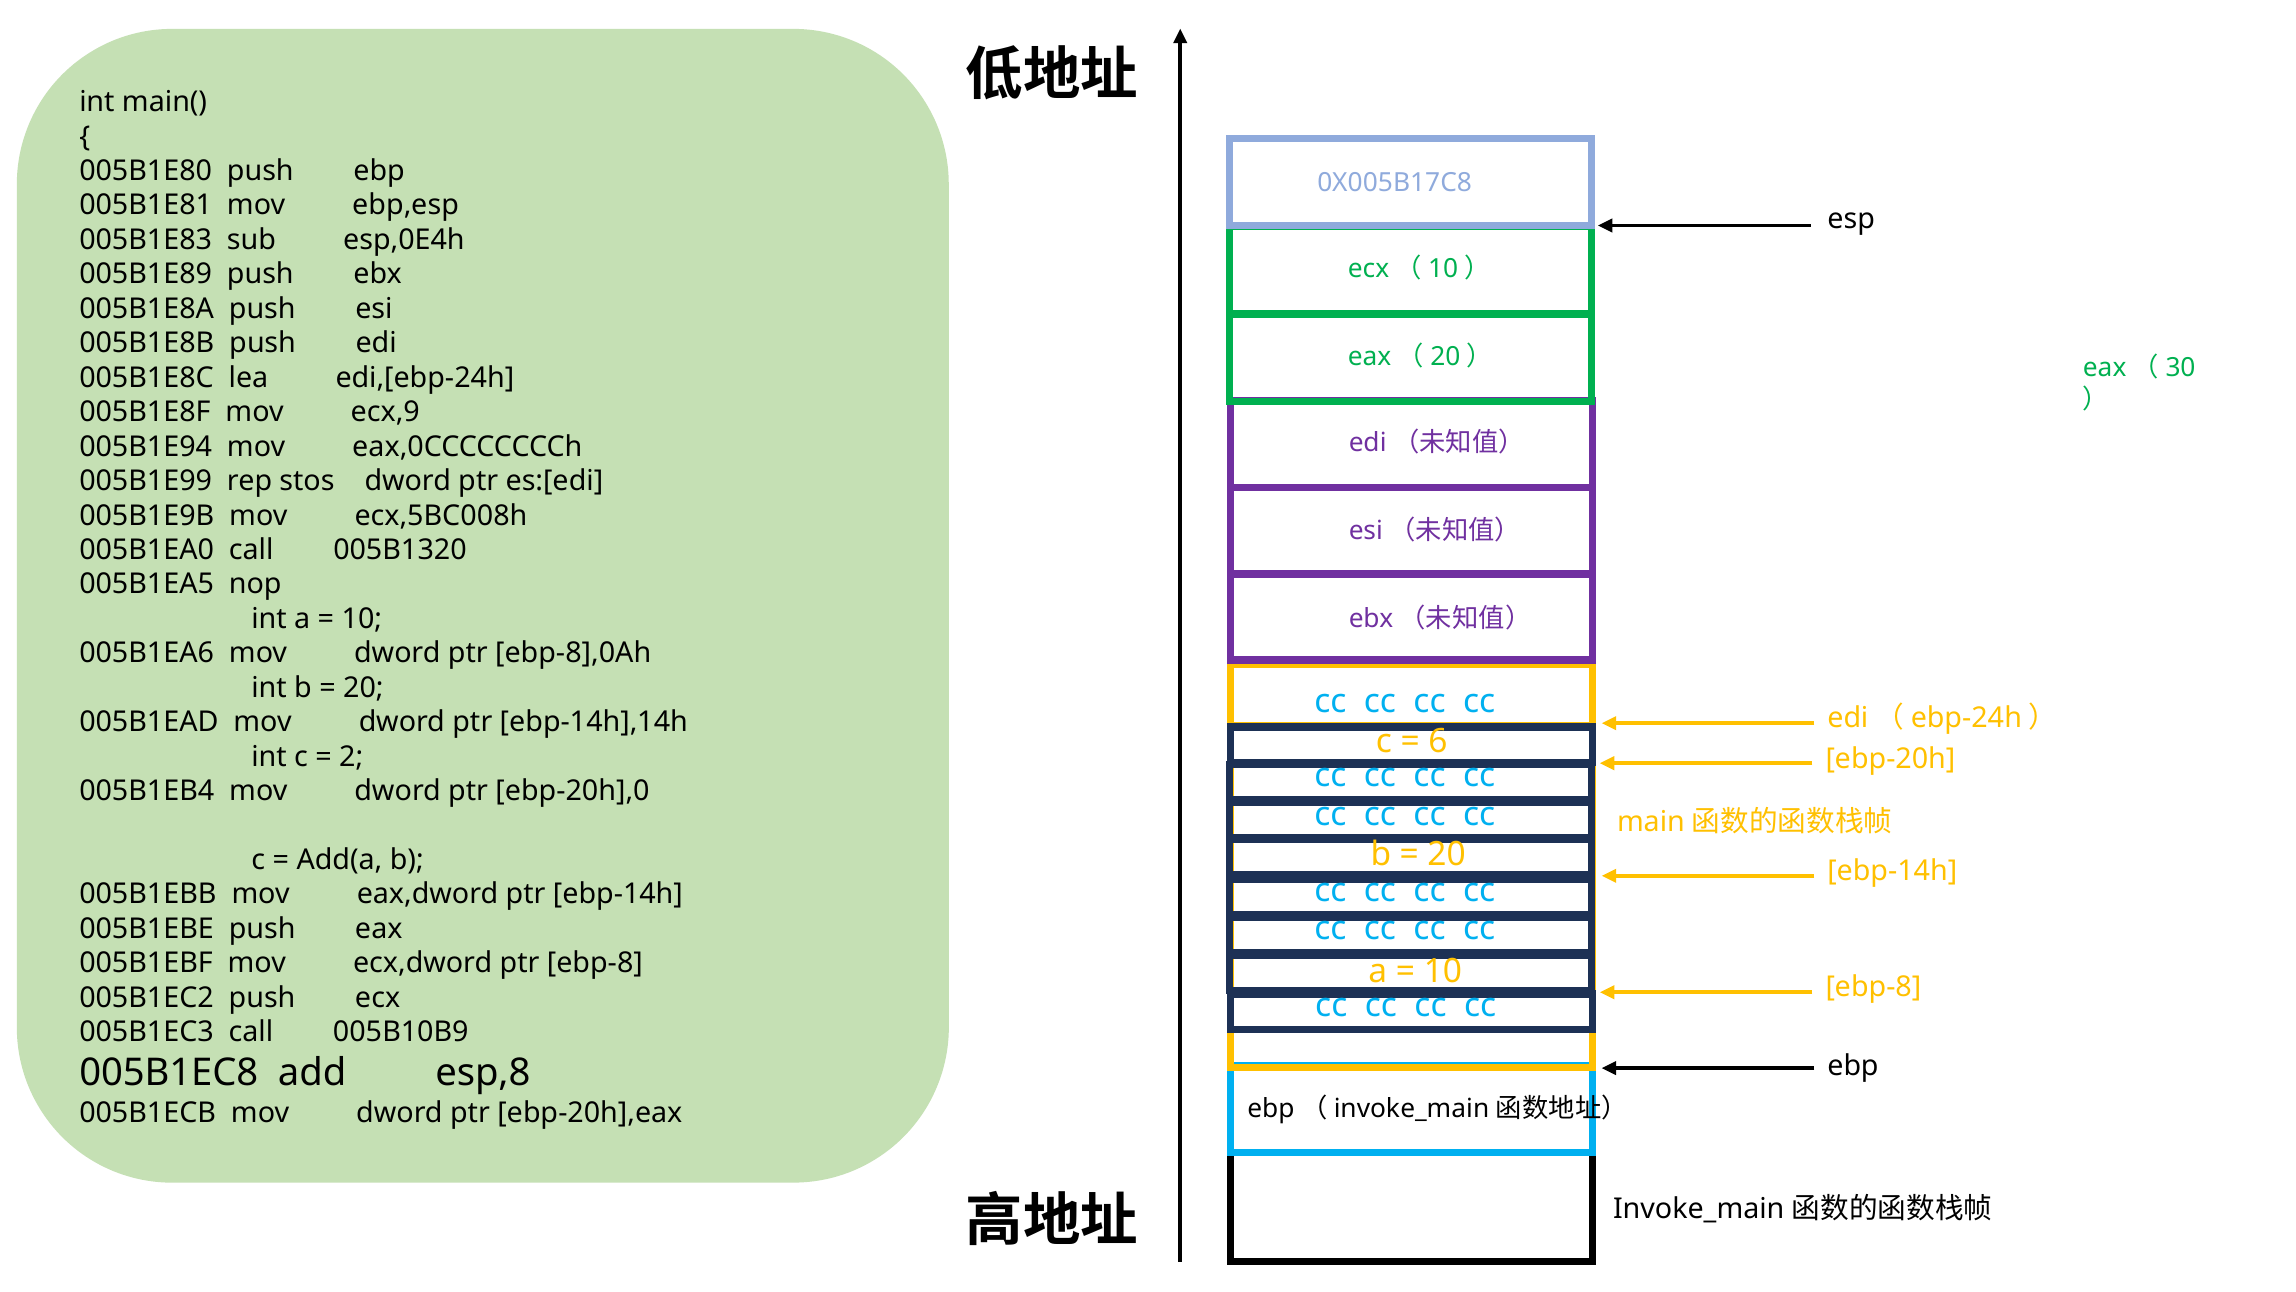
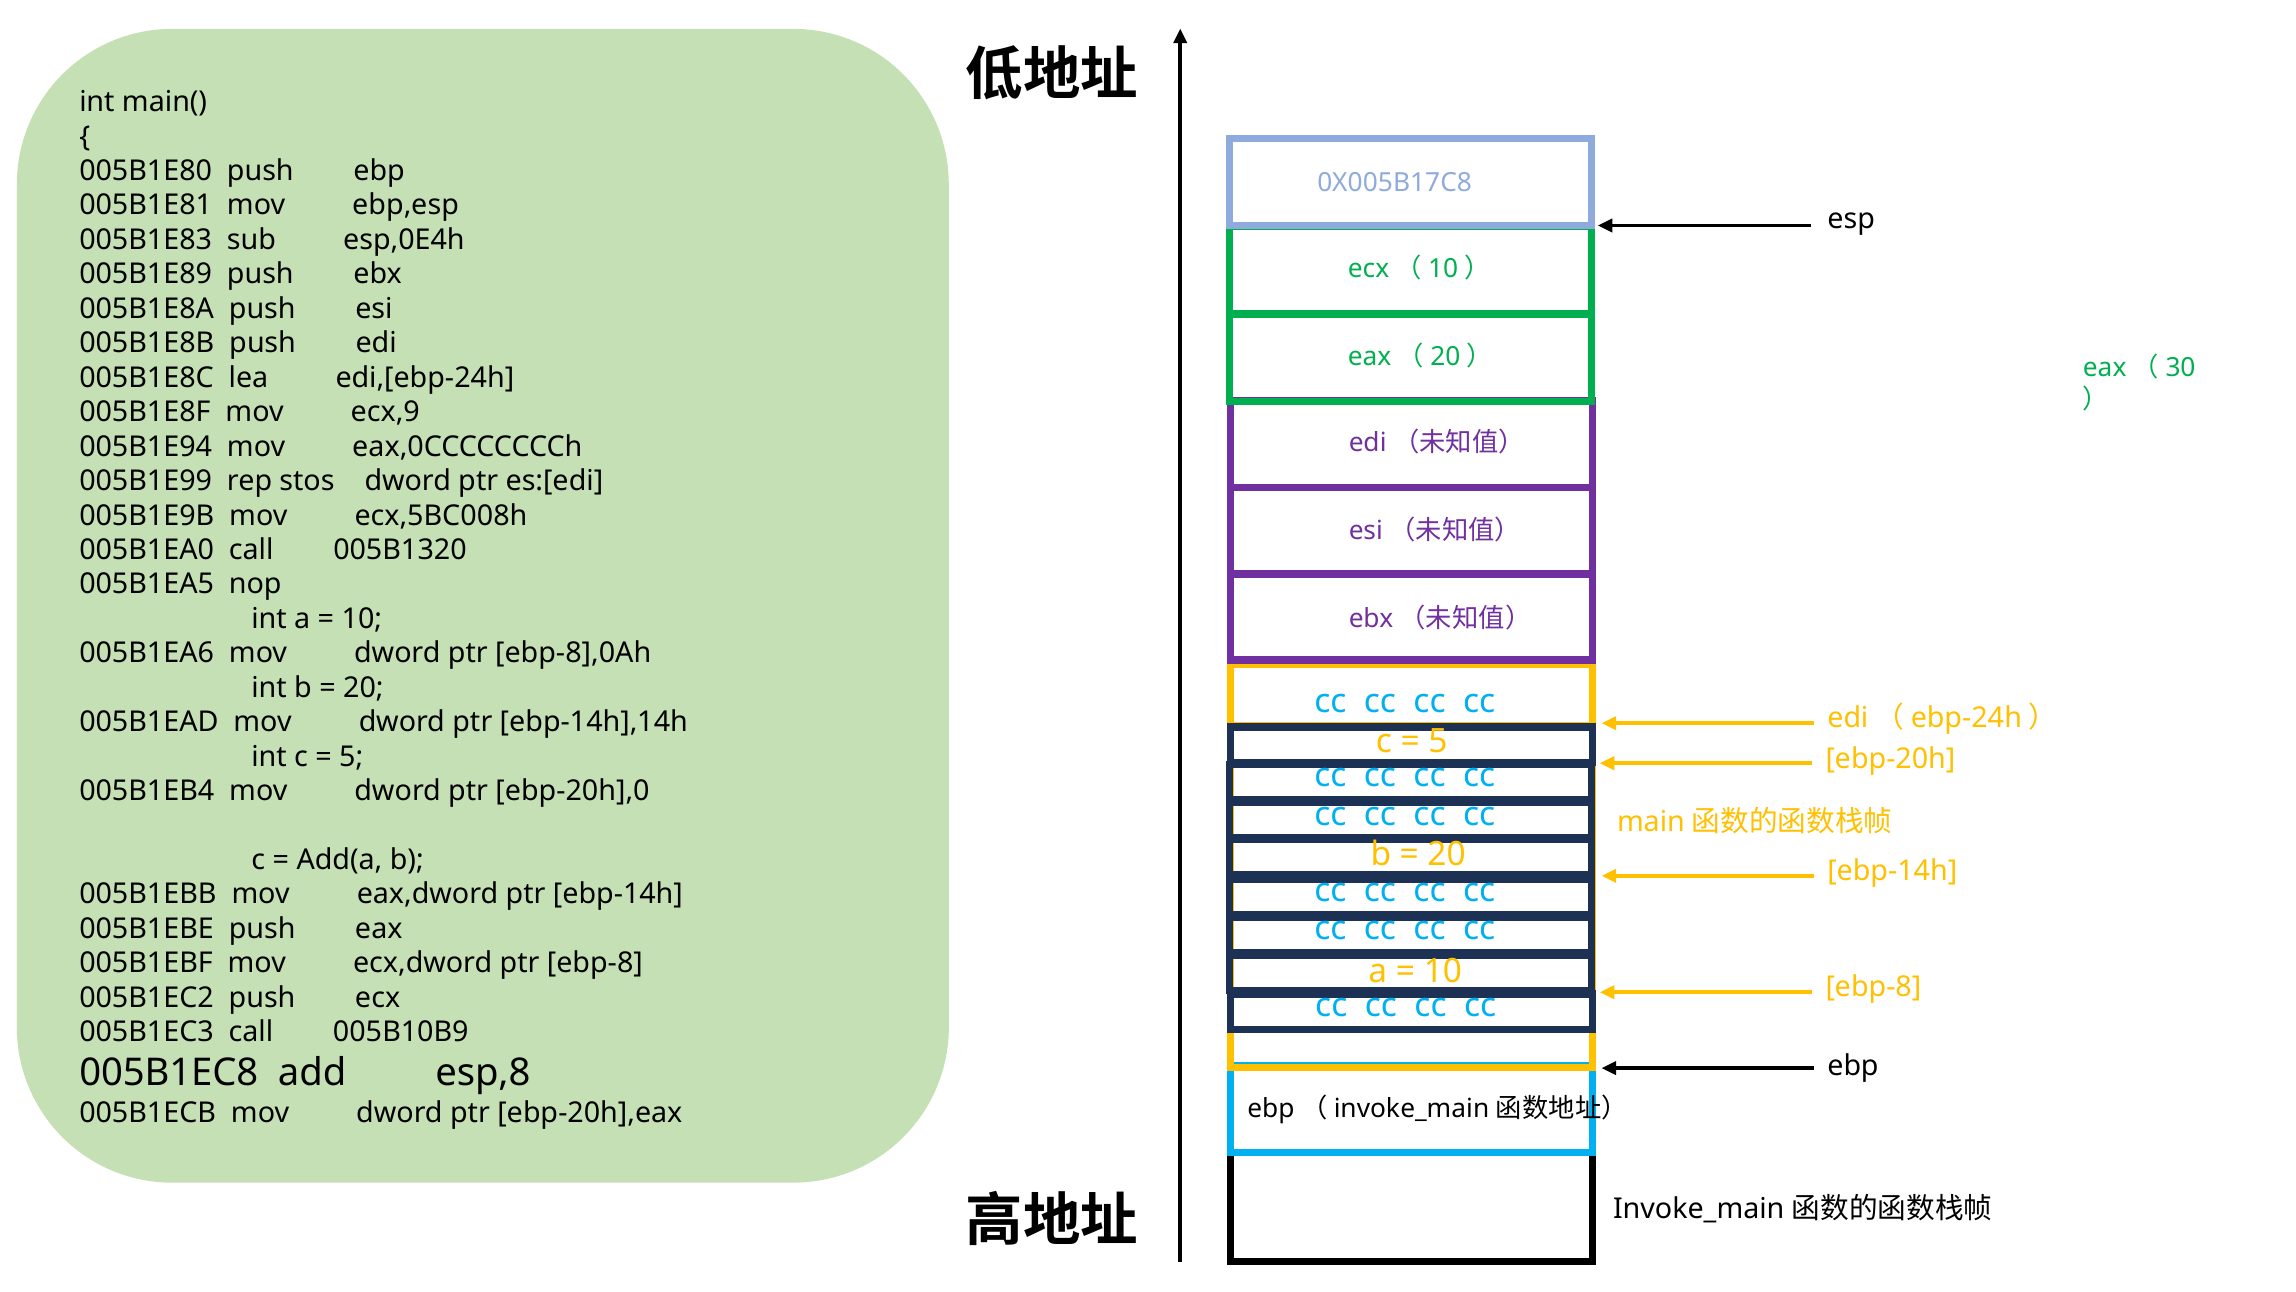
6: 6 -> 5 (1438, 741)
2: 2 -> 5 (351, 756)
